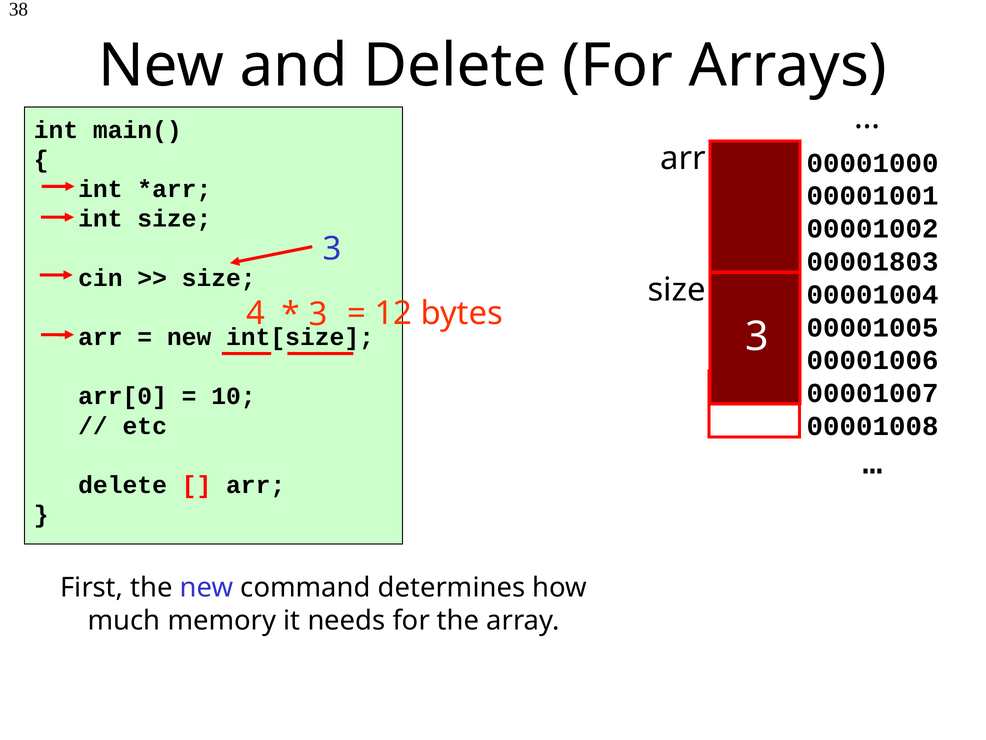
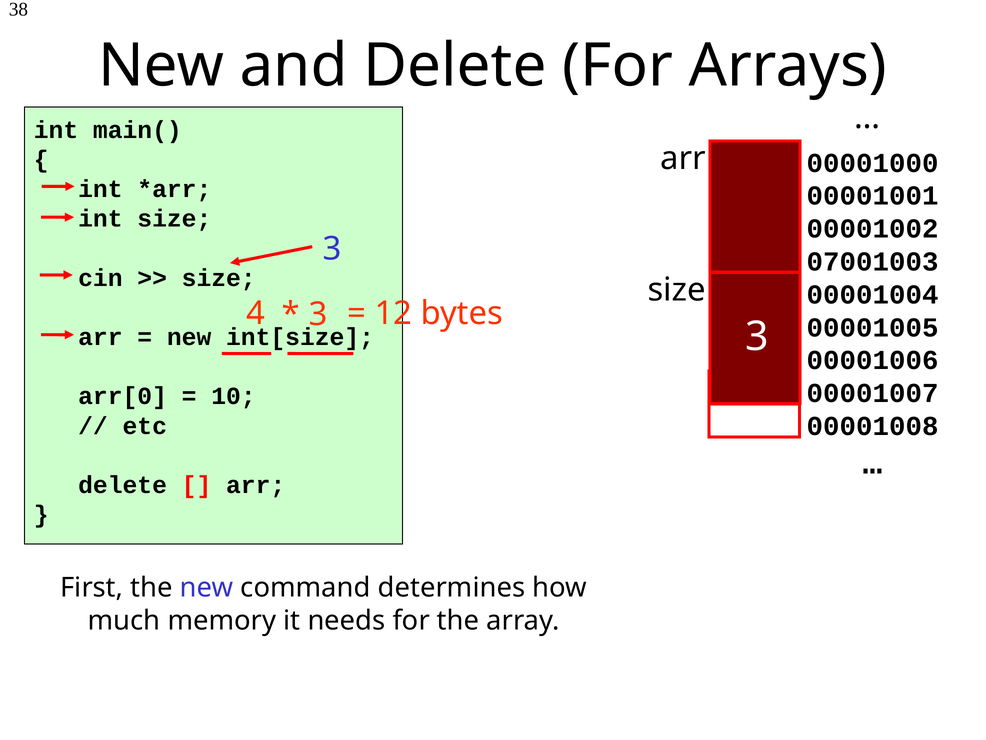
00001803: 00001803 -> 07001003 (873, 262)
